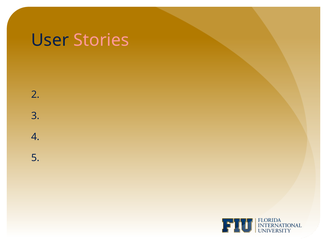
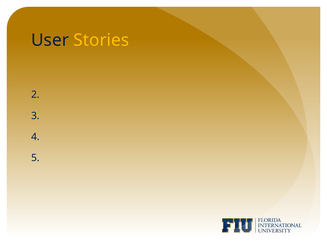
Stories colour: pink -> yellow (101, 40)
